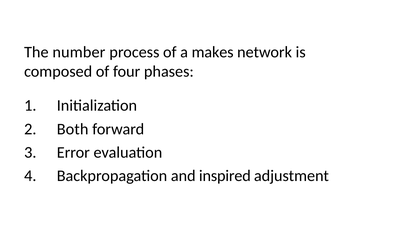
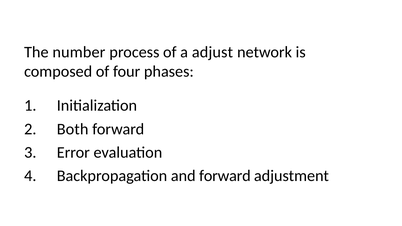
makes: makes -> adjust (212, 52)
and inspired: inspired -> forward (225, 176)
